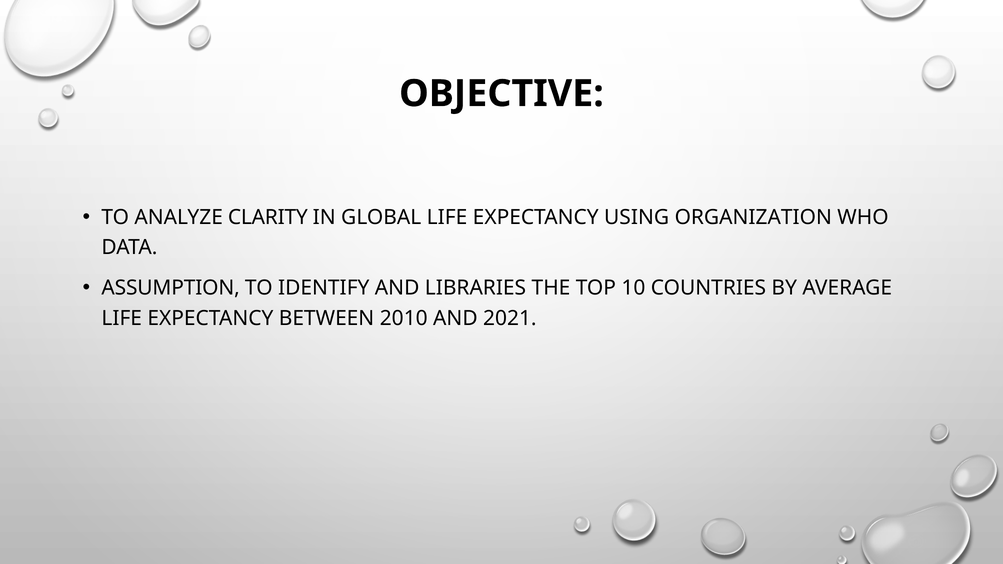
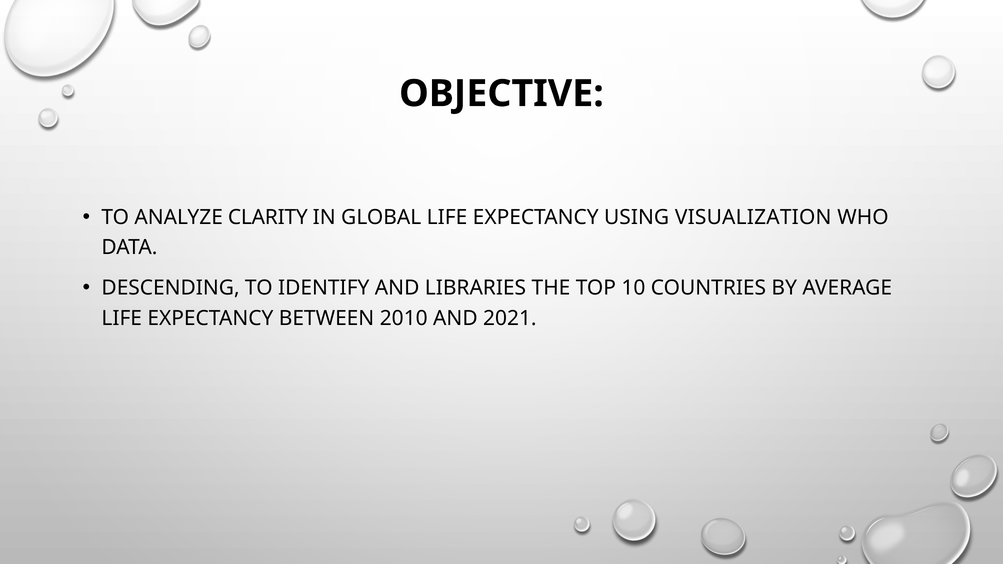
ORGANIZATION: ORGANIZATION -> VISUALIZATION (753, 217)
ASSUMPTION: ASSUMPTION -> DESCENDING (171, 288)
